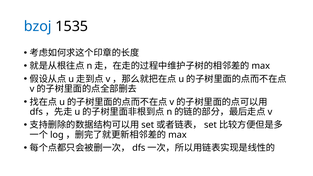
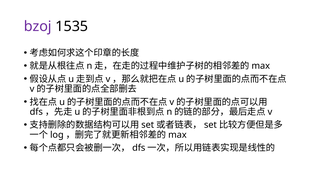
bzoj colour: blue -> purple (38, 26)
